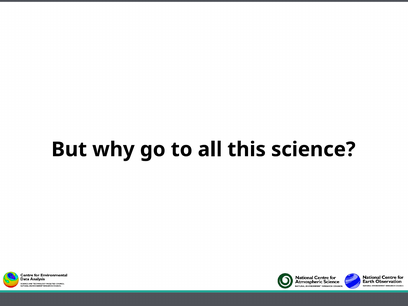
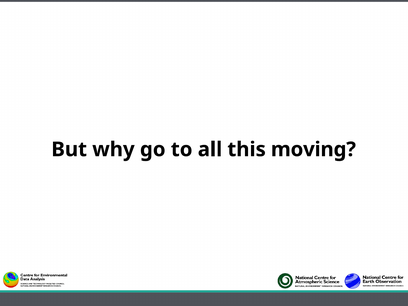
science: science -> moving (313, 149)
